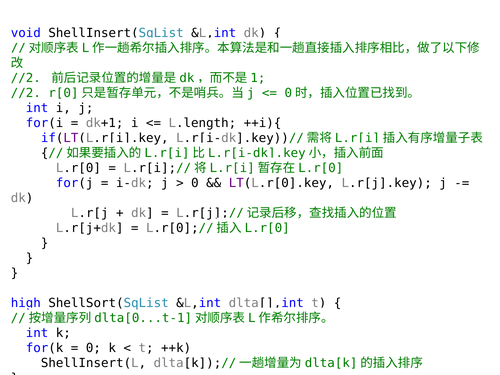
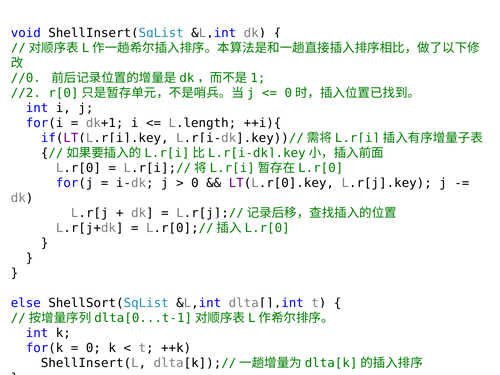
//2: //2 -> //0 (26, 78)
high: high -> else (26, 303)
